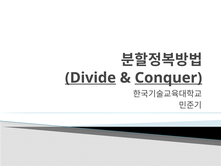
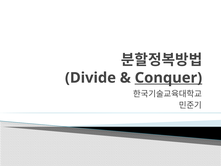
Divide underline: present -> none (90, 78)
